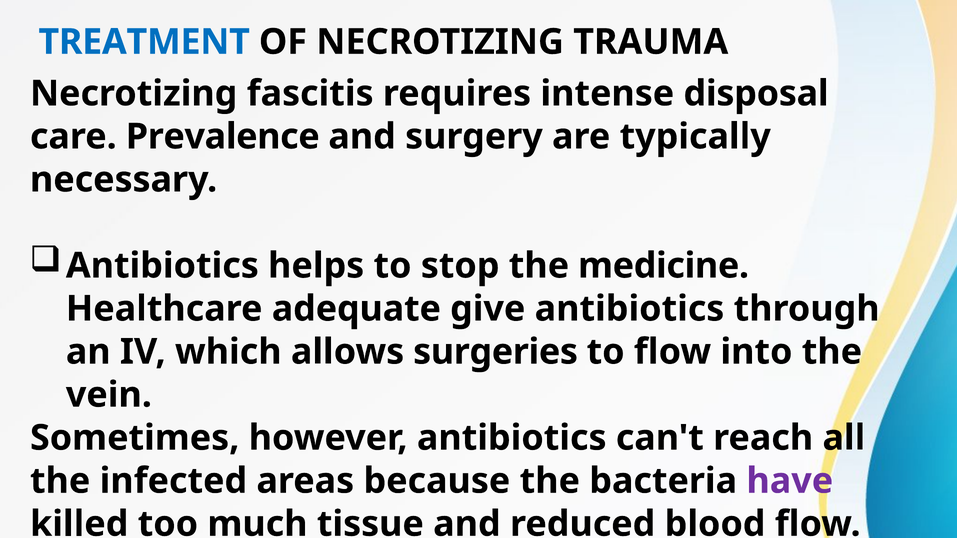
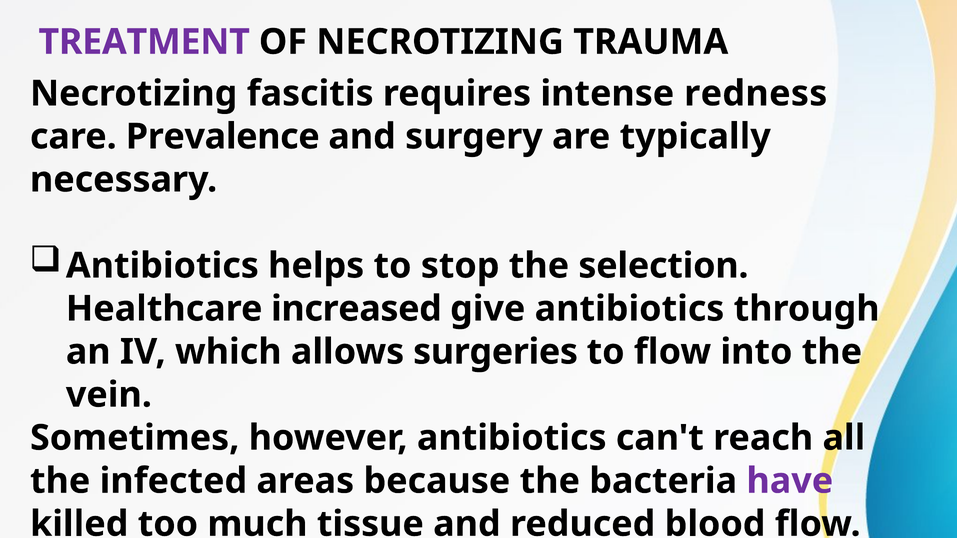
TREATMENT colour: blue -> purple (144, 42)
disposal: disposal -> redness (756, 94)
medicine: medicine -> selection (663, 266)
adequate: adequate -> increased (356, 309)
